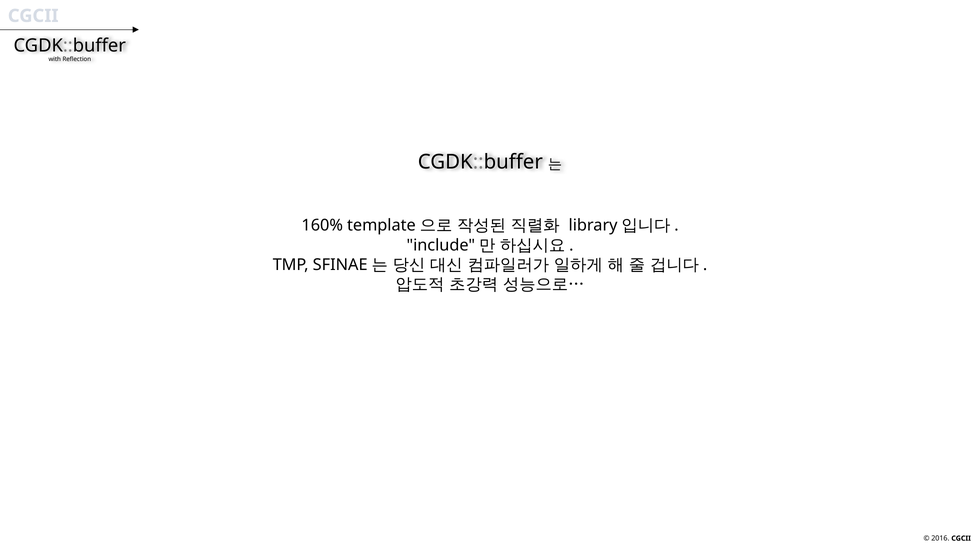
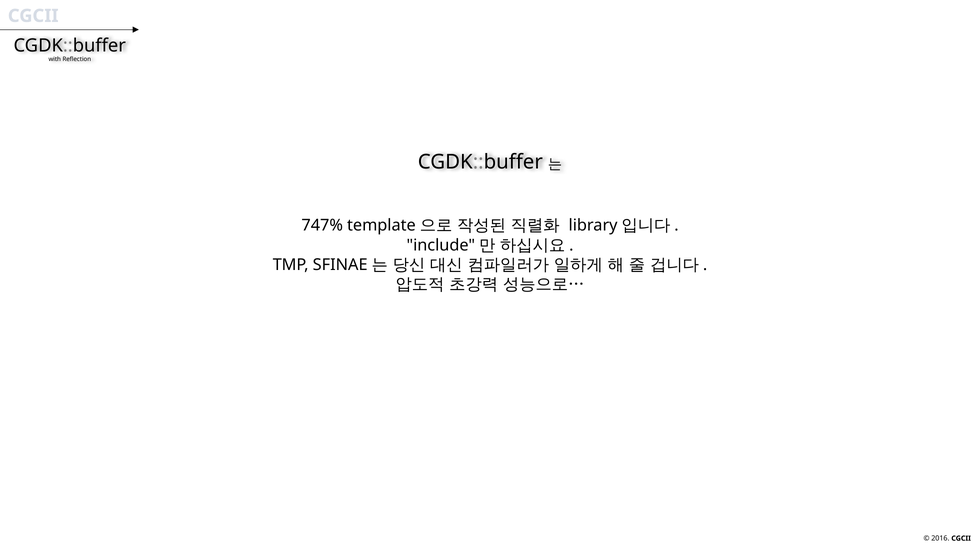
160%: 160% -> 747% (322, 226)
